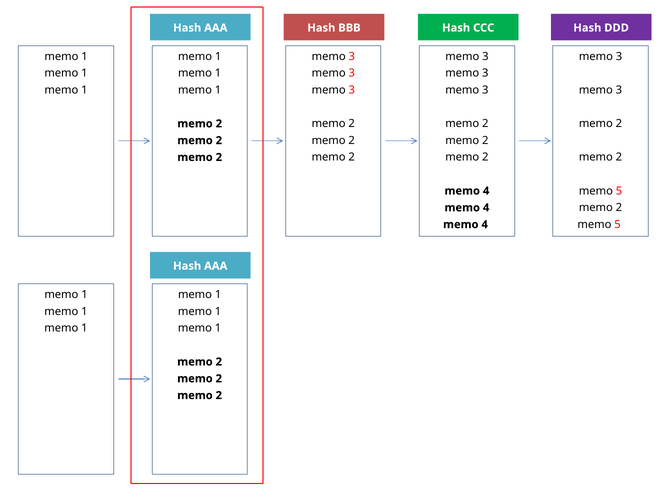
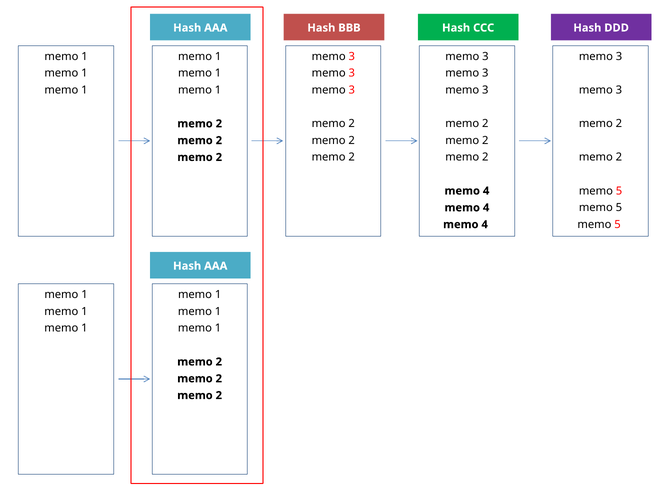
2: 2 -> 5 (619, 208)
